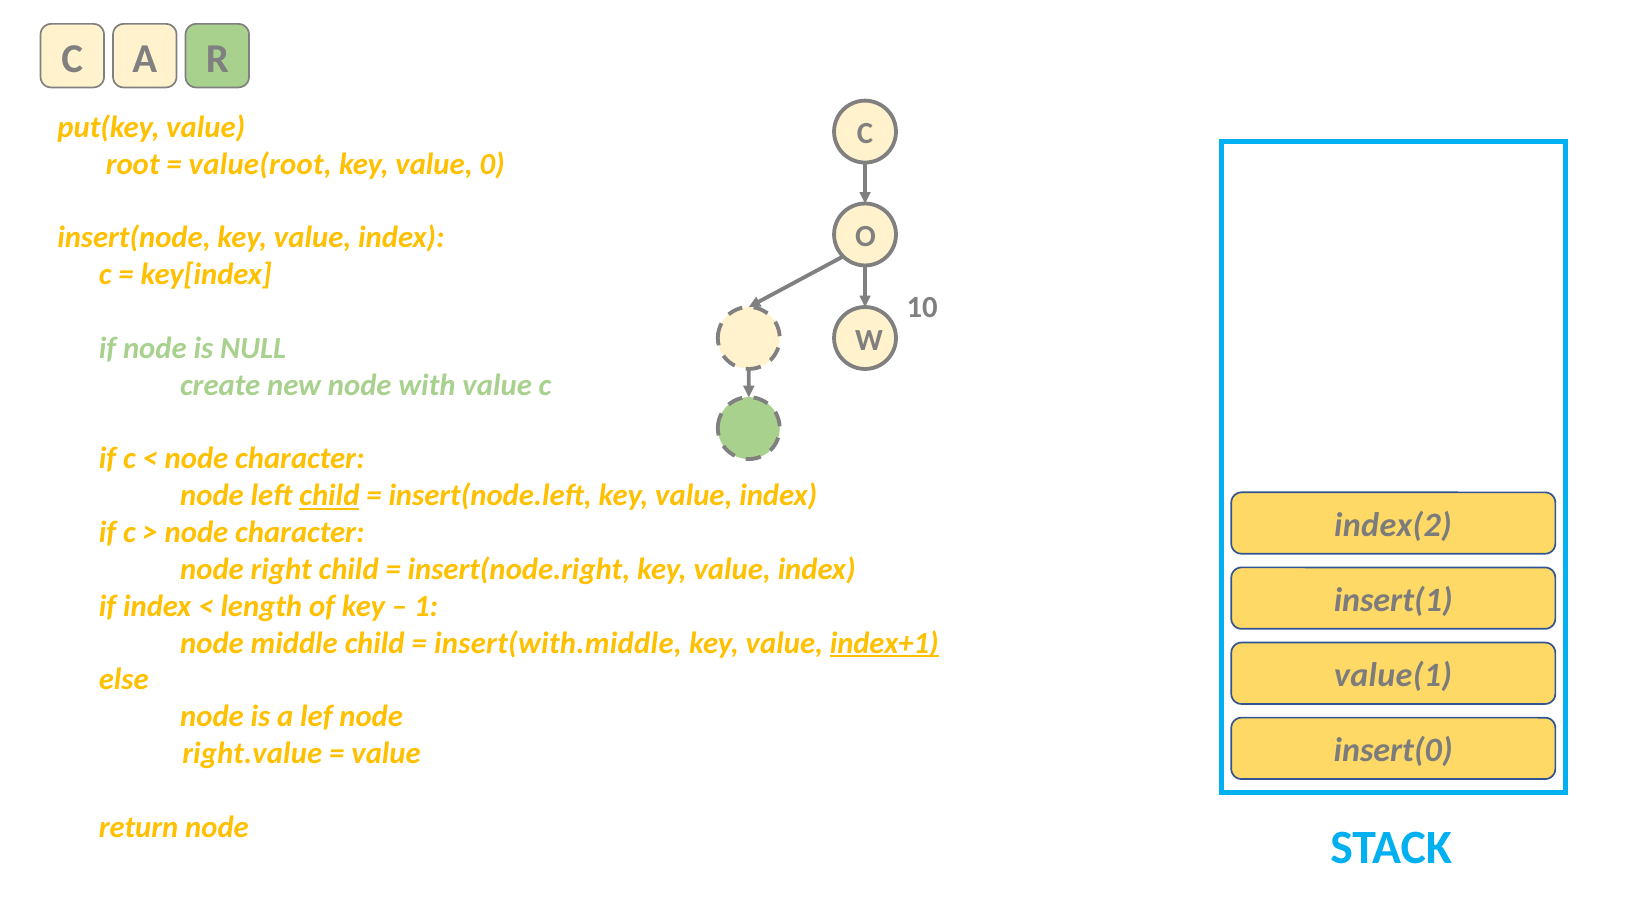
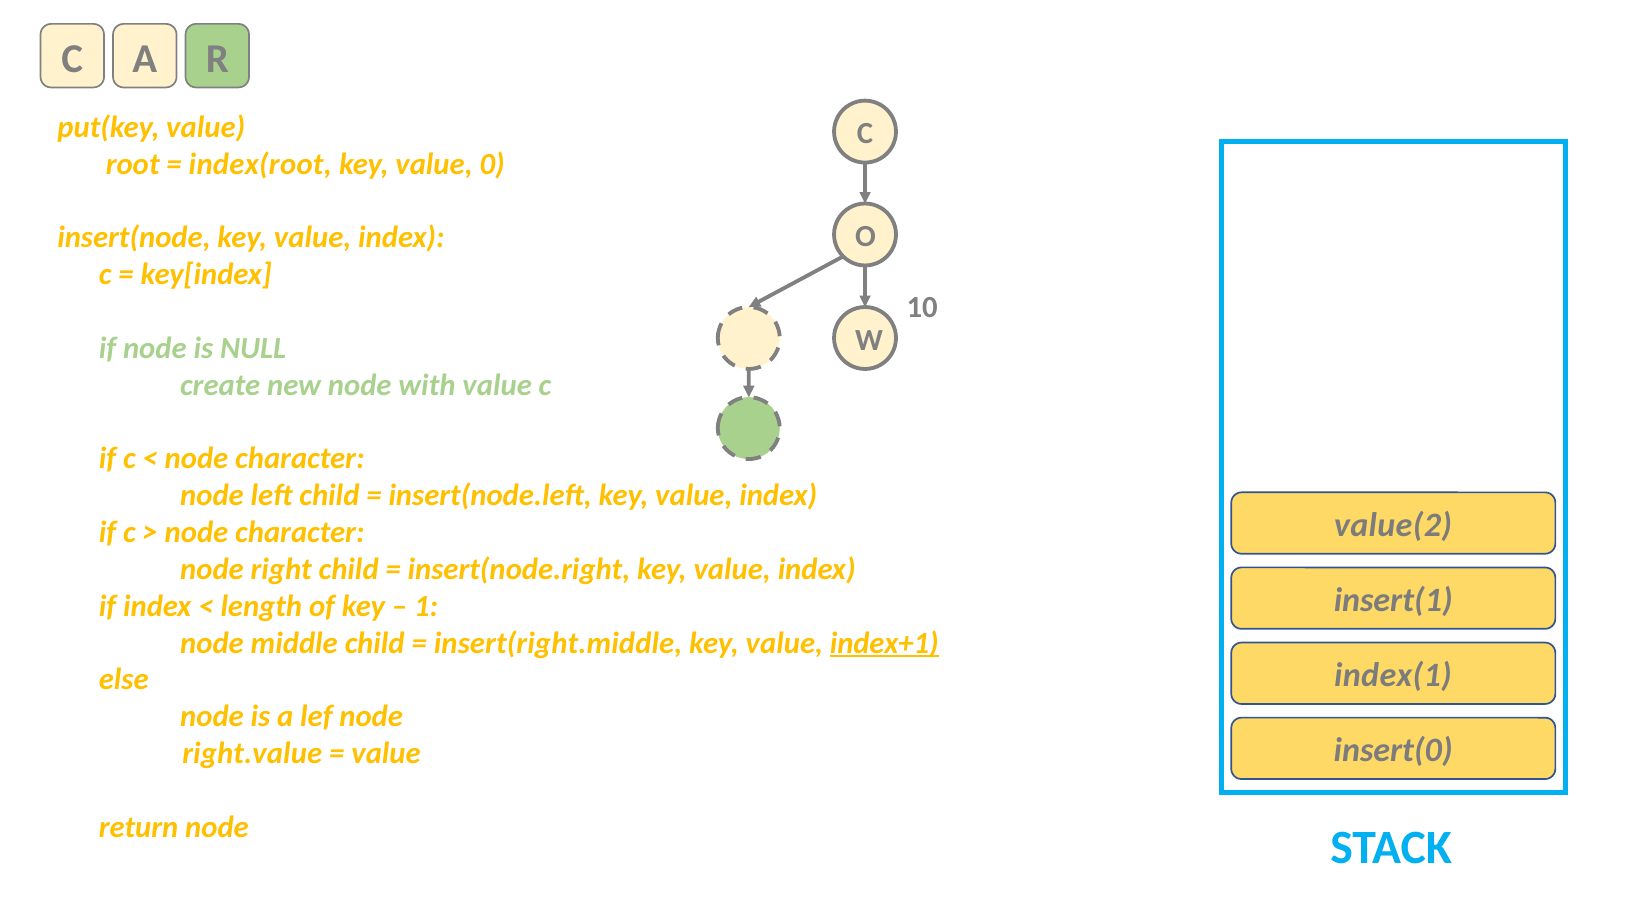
value(root: value(root -> index(root (260, 164)
child underline: present -> none (329, 496)
index(2: index(2 -> value(2 (1393, 525)
insert(with.middle: insert(with.middle -> insert(right.middle (558, 643)
value(1: value(1 -> index(1 (1393, 675)
